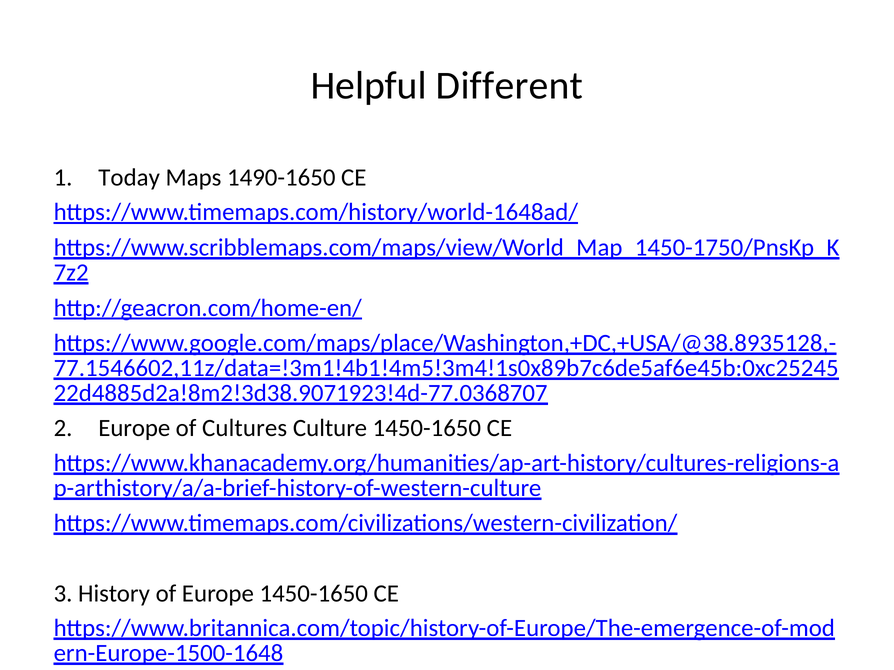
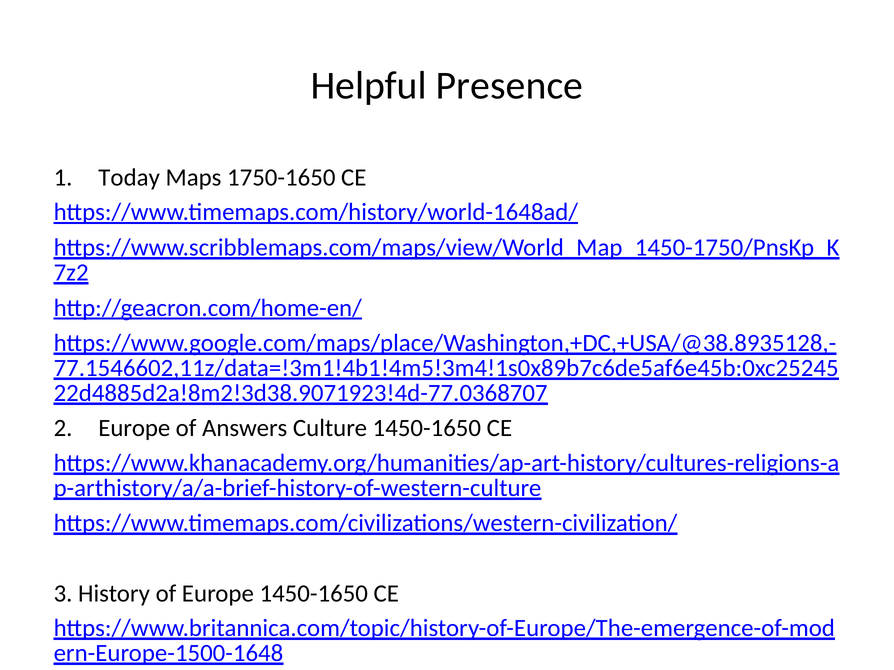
Different: Different -> Presence (509, 86)
1490-1650: 1490-1650 -> 1750-1650 (281, 178)
Cultures: Cultures -> Answers (245, 429)
